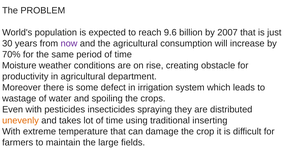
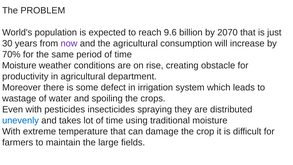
2007: 2007 -> 2070 (228, 32)
unevenly colour: orange -> blue (20, 120)
traditional inserting: inserting -> moisture (210, 120)
